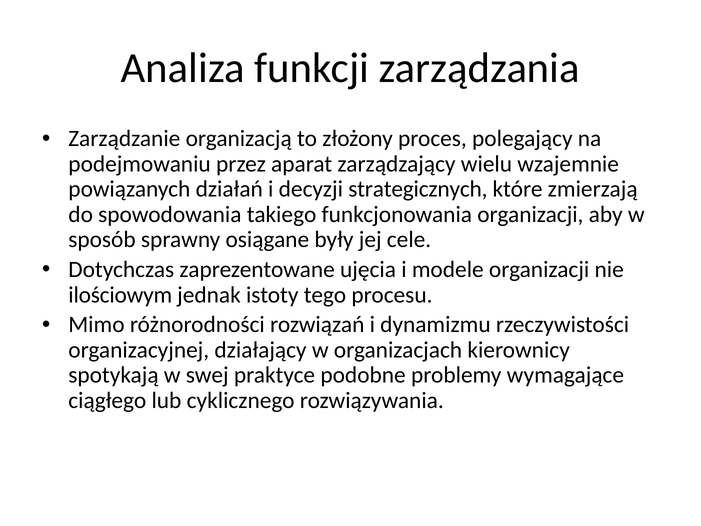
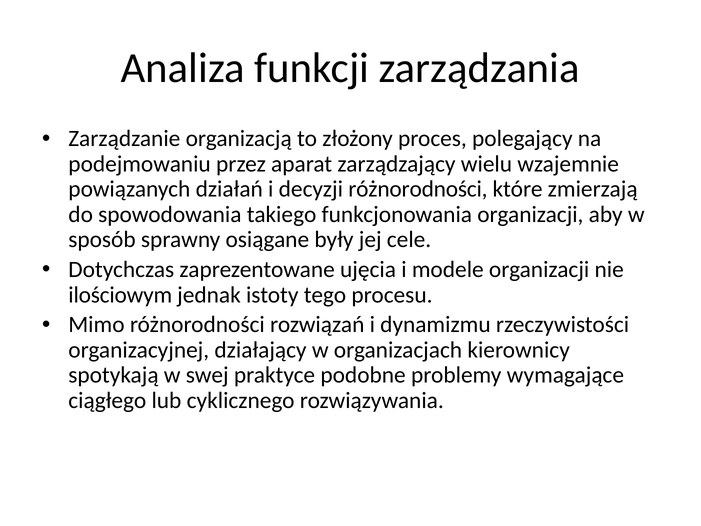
decyzji strategicznych: strategicznych -> różnorodności (418, 189)
